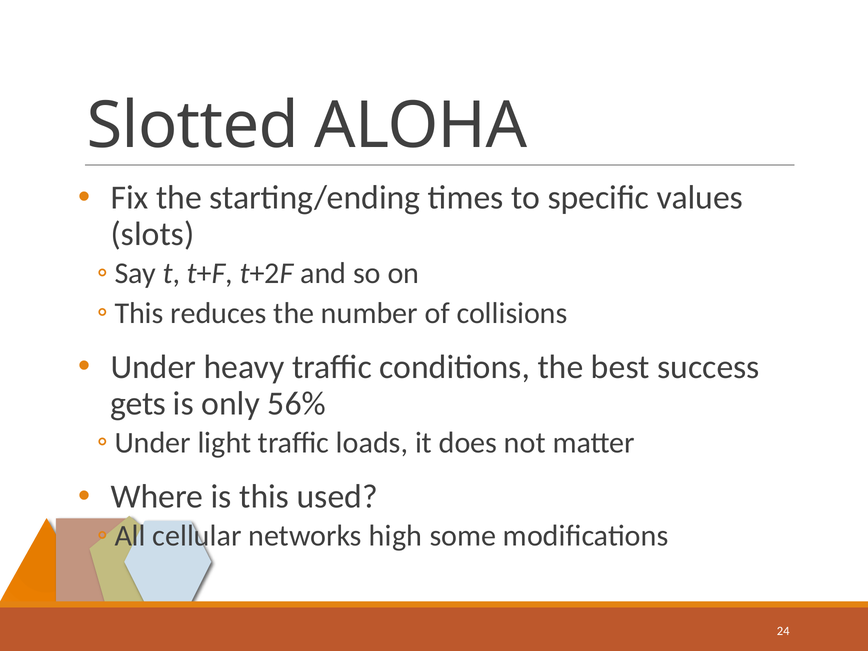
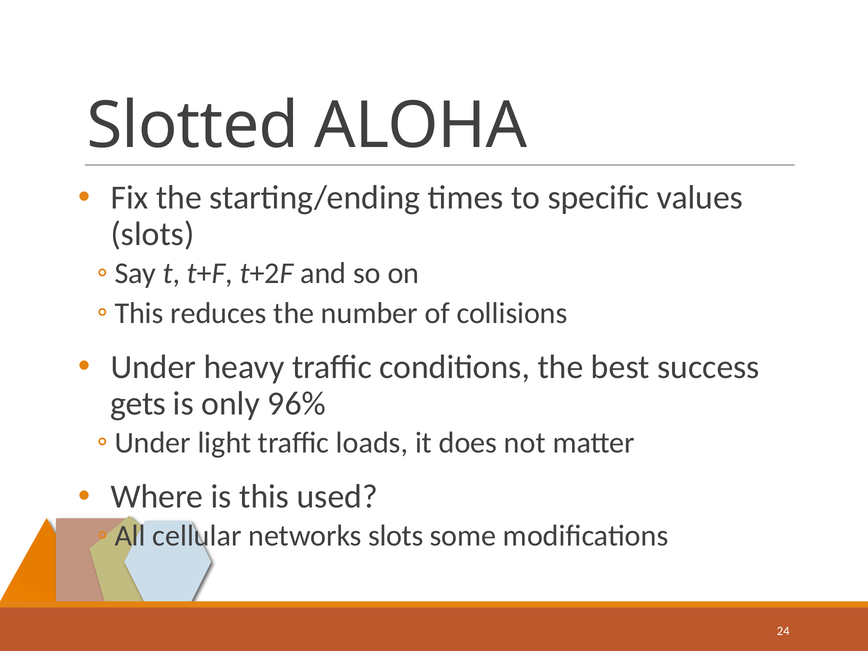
56%: 56% -> 96% (297, 403)
networks high: high -> slots (396, 536)
